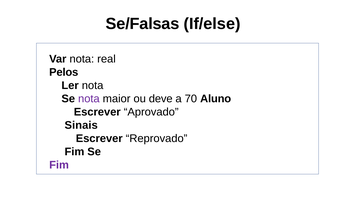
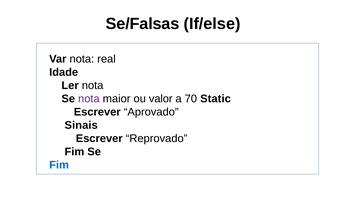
Pelos: Pelos -> Idade (64, 72)
deve: deve -> valor (161, 99)
Aluno: Aluno -> Static (216, 99)
Fim colour: purple -> blue (59, 166)
